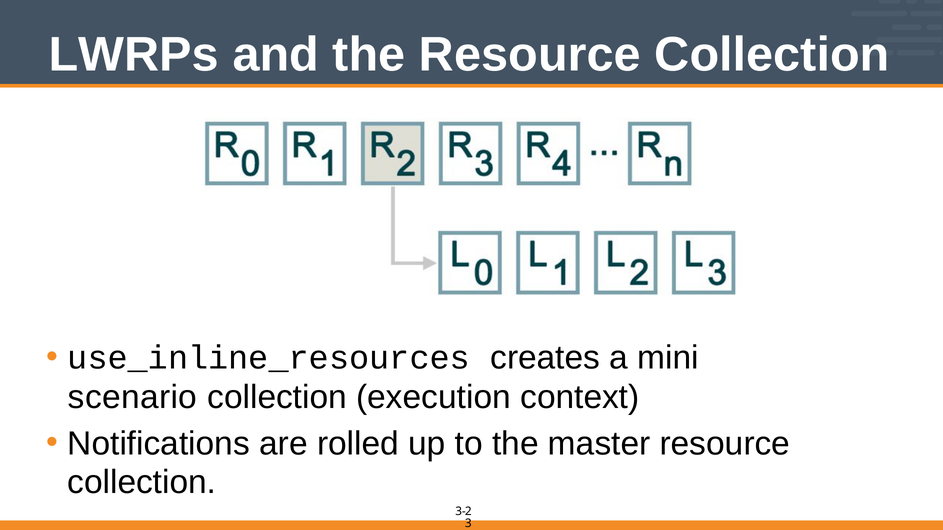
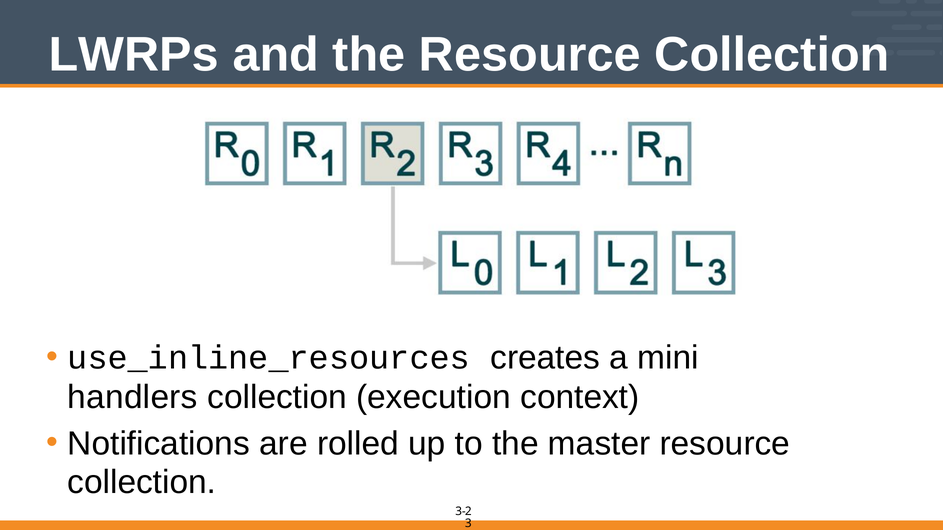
scenario: scenario -> handlers (133, 398)
